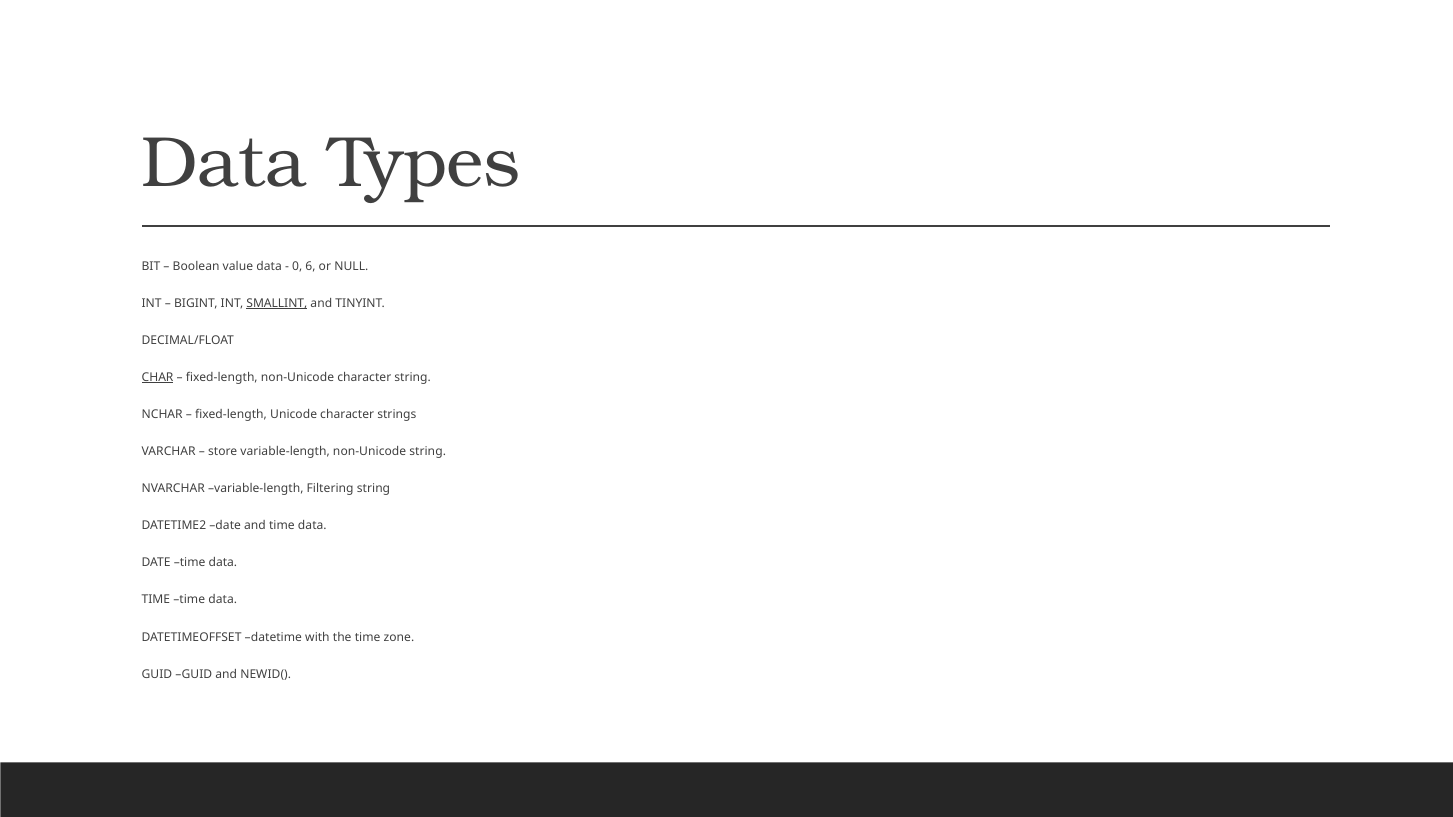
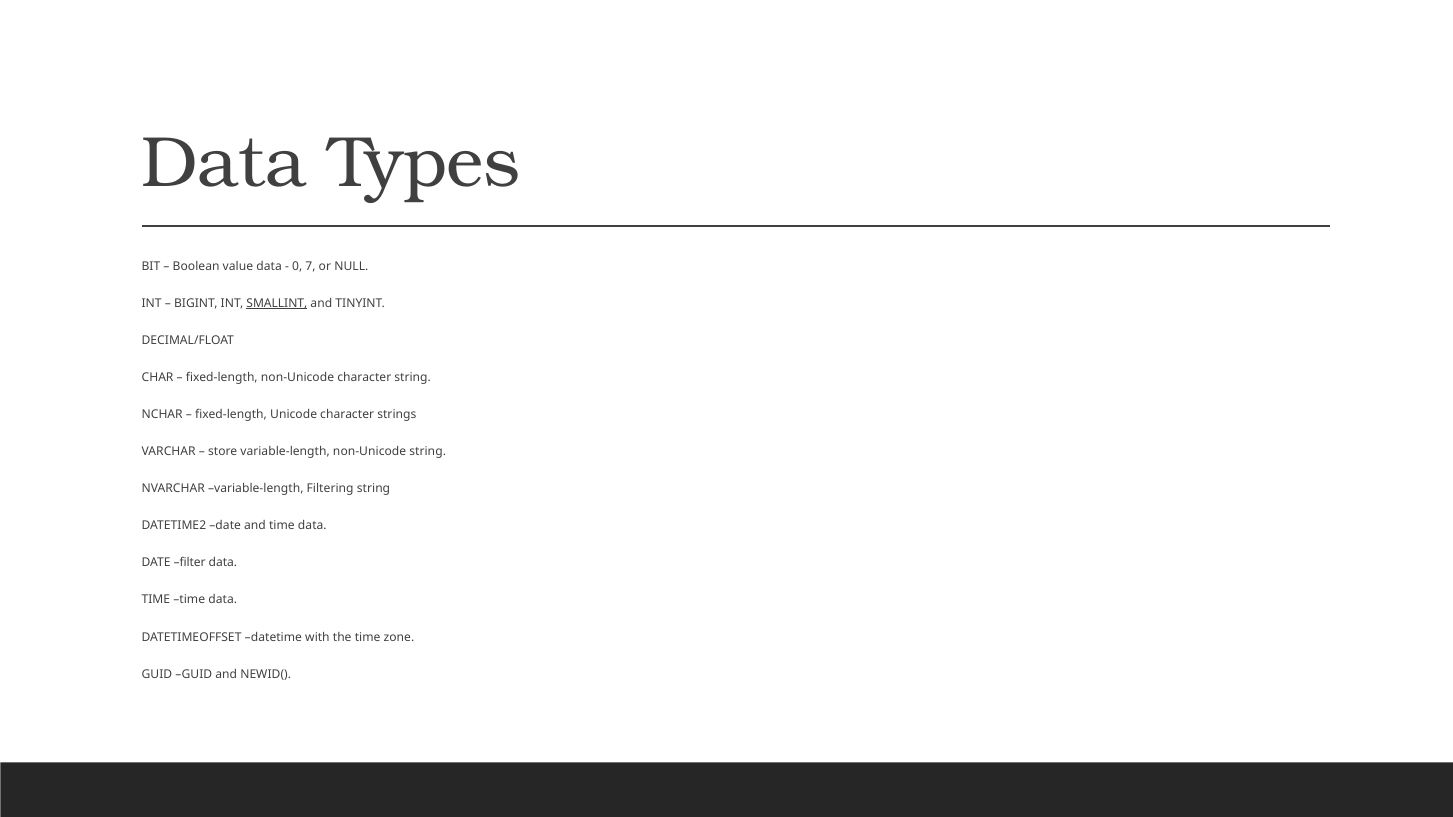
6: 6 -> 7 (311, 266)
CHAR underline: present -> none (158, 378)
DATE time: time -> filter (190, 563)
